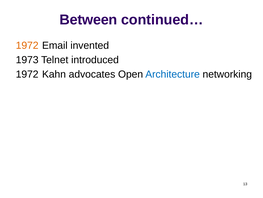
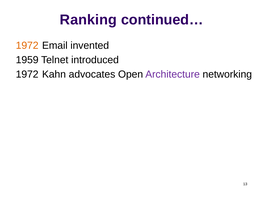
Between: Between -> Ranking (88, 20)
1973: 1973 -> 1959 (27, 60)
Architecture colour: blue -> purple (173, 74)
